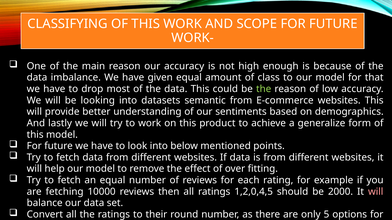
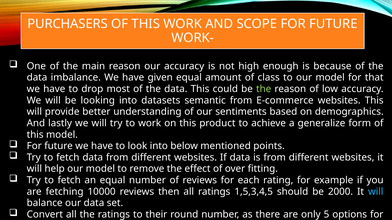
CLASSIFYING: CLASSIFYING -> PURCHASERS (68, 24)
1,2,0,4,5: 1,2,0,4,5 -> 1,5,3,4,5 (254, 192)
will colour: pink -> light blue (376, 192)
